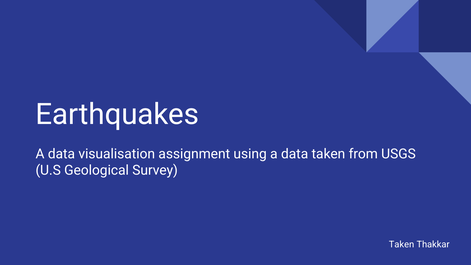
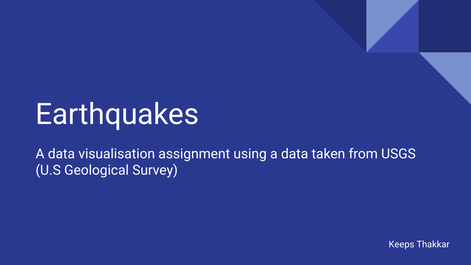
Taken: Taken -> Keeps (402, 244)
